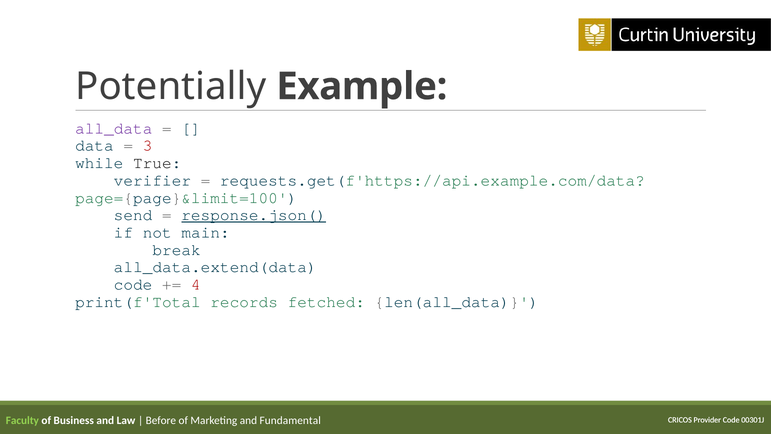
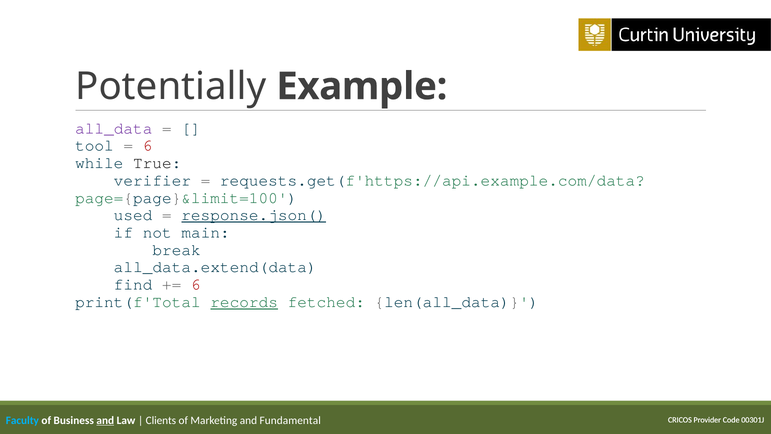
data: data -> tool (94, 146)
3: 3 -> 6 (148, 146)
send: send -> used (133, 215)
code: code -> find (133, 284)
4: 4 -> 6 (196, 284)
records underline: none -> present (244, 302)
Faculty colour: light green -> light blue (22, 420)
and underline: none -> present (105, 420)
Before: Before -> Clients (161, 420)
